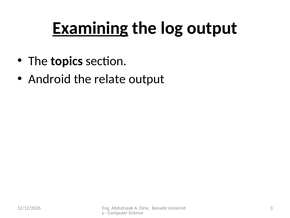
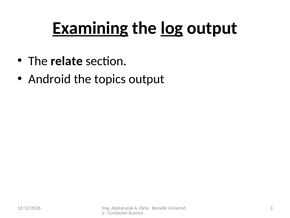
log underline: none -> present (172, 28)
topics: topics -> relate (67, 61)
relate: relate -> topics (110, 79)
